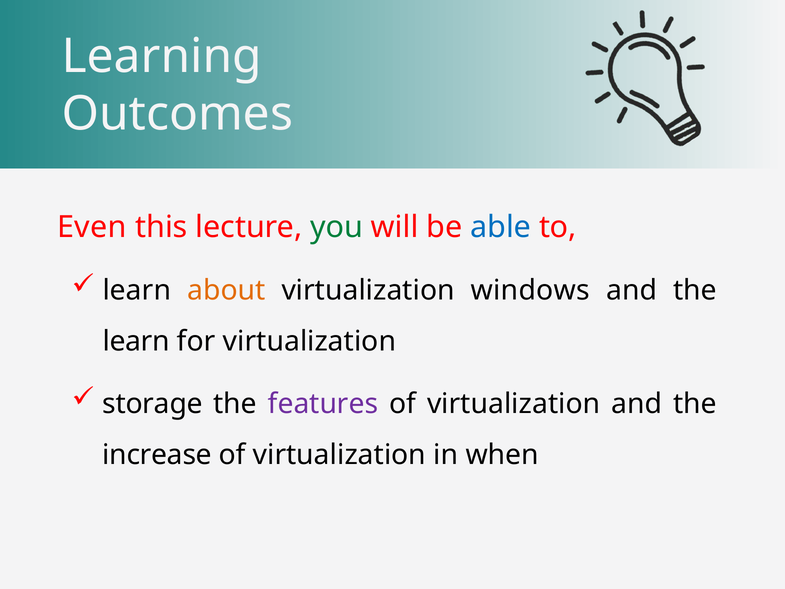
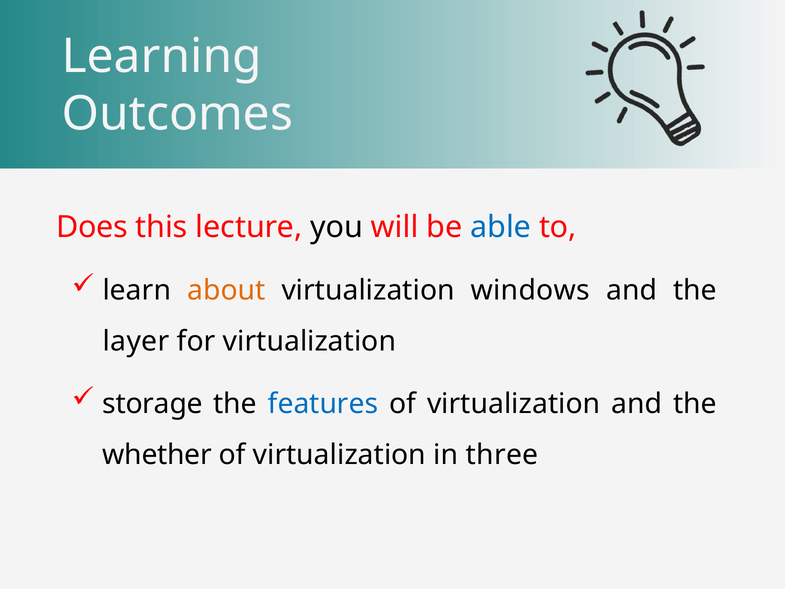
Even: Even -> Does (92, 227)
you colour: green -> black (337, 227)
learn: learn -> layer (136, 341)
features colour: purple -> blue (323, 404)
increase: increase -> whether (157, 455)
when: when -> three (502, 455)
